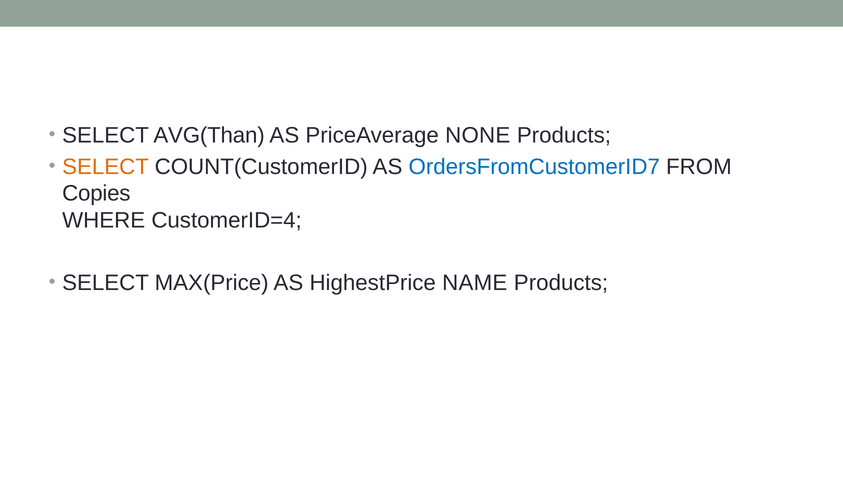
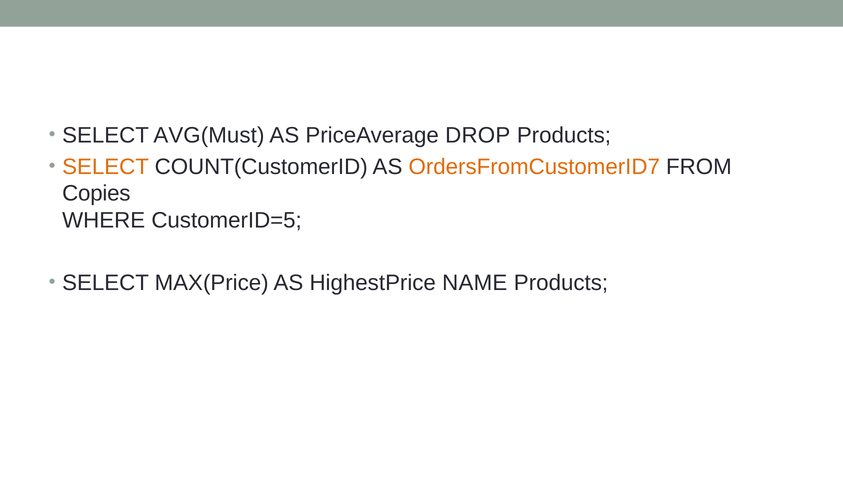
AVG(Than: AVG(Than -> AVG(Must (209, 135)
NONE: NONE -> DROP (478, 135)
OrdersFromCustomerID7 colour: blue -> orange (534, 167)
CustomerID=4: CustomerID=4 -> CustomerID=5 (227, 220)
